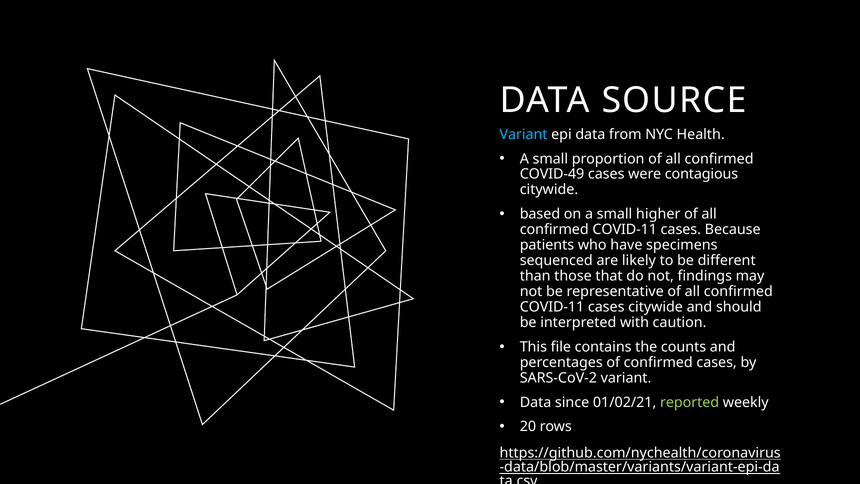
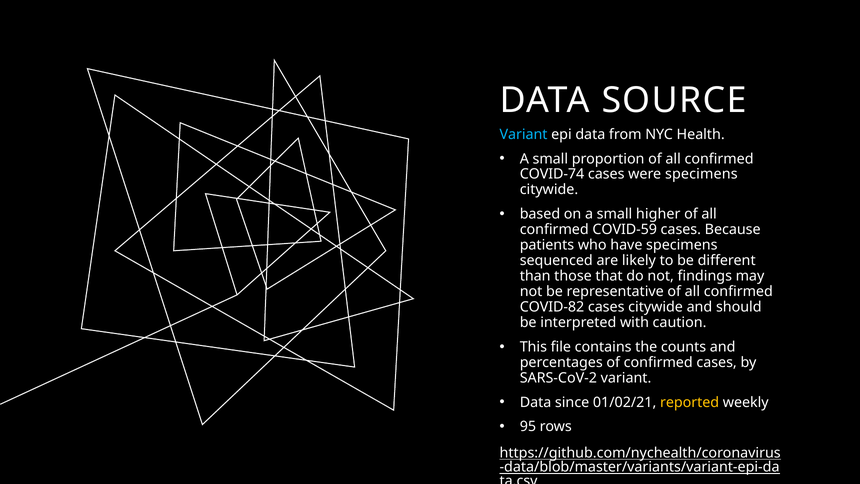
COVID-49: COVID-49 -> COVID-74 (552, 174)
were contagious: contagious -> specimens (701, 174)
COVID-11: COVID-11 -> COVID-59 (625, 230)
COVID-11: COVID-11 -> COVID-82 (552, 307)
reported colour: light green -> yellow (690, 402)
20: 20 -> 95 (528, 427)
